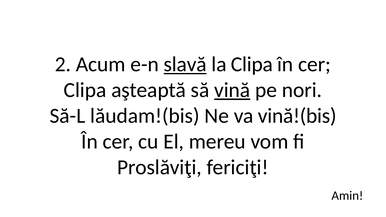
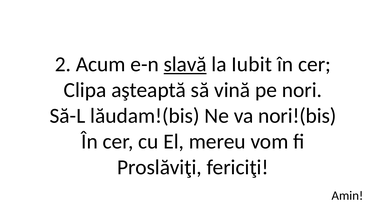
la Clipa: Clipa -> Iubit (252, 64)
vină underline: present -> none (232, 90)
vină!(bis: vină!(bis -> nori!(bis (297, 116)
